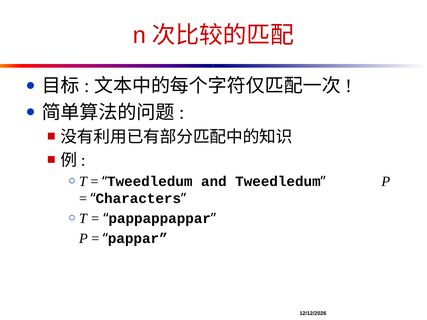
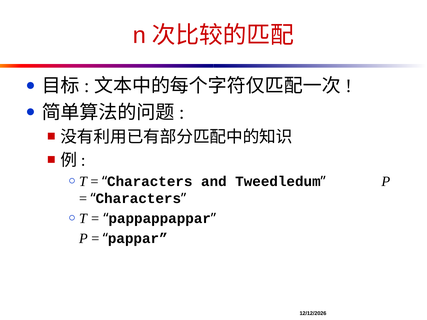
Tweedledum: Tweedledum -> Characters (150, 182)
